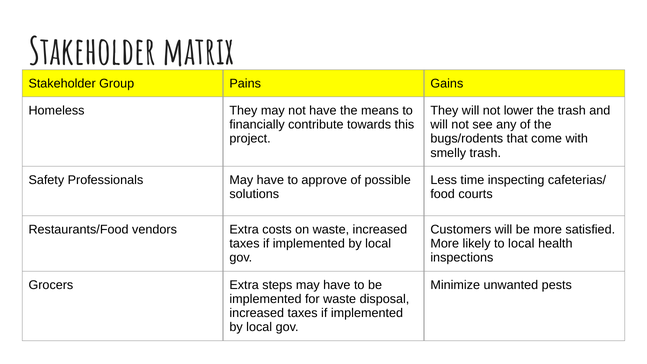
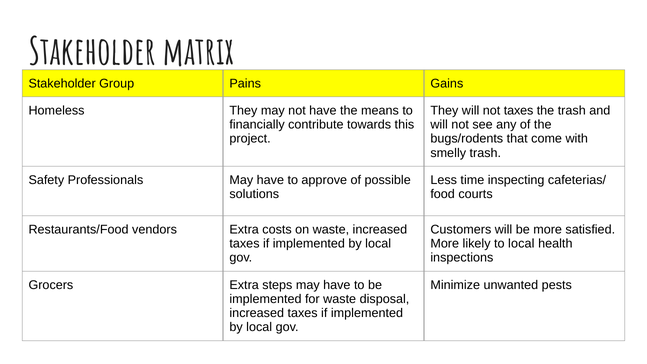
not lower: lower -> taxes (519, 111)
